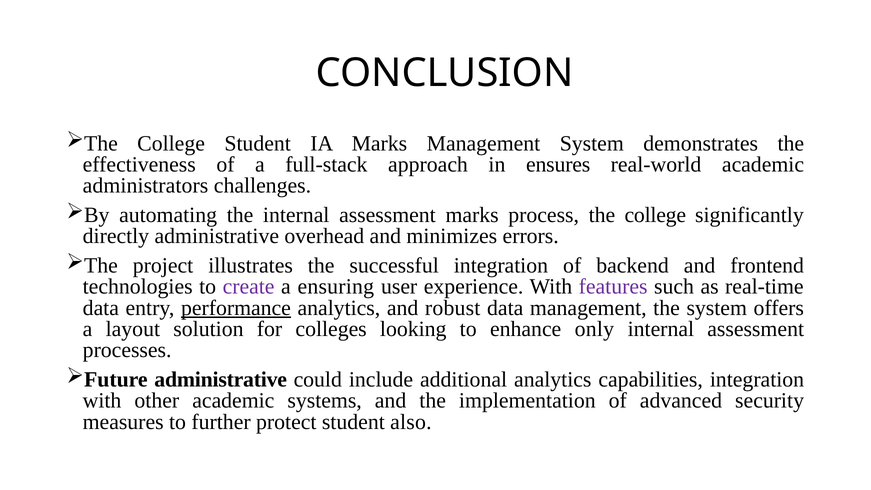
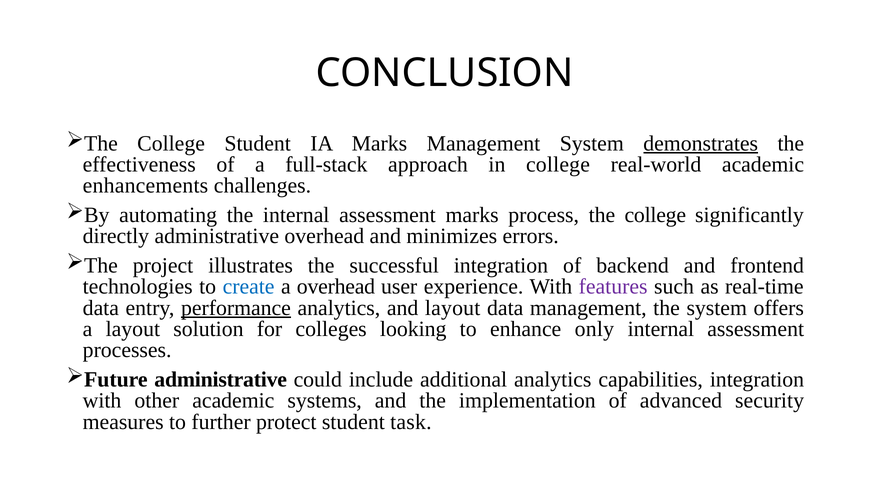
demonstrates underline: none -> present (701, 143)
in ensures: ensures -> college (558, 165)
administrators: administrators -> enhancements (145, 186)
create colour: purple -> blue (249, 287)
a ensuring: ensuring -> overhead (336, 287)
and robust: robust -> layout (453, 308)
also: also -> task (411, 422)
